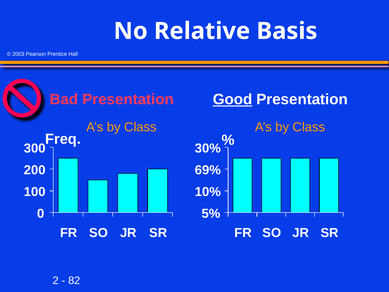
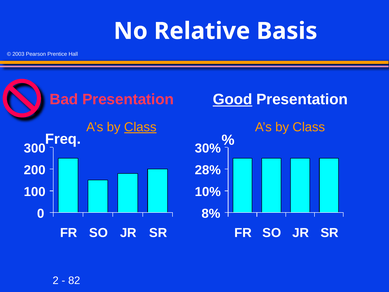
Class underline: none -> present (140, 127)
69%: 69% -> 28% (208, 170)
5%: 5% -> 8% (211, 213)
